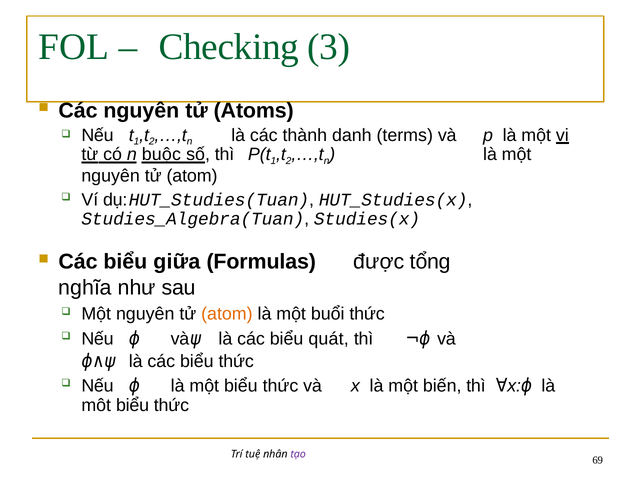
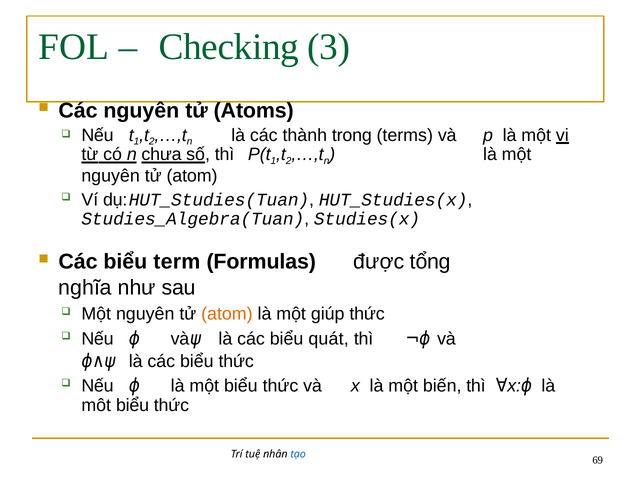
danh: danh -> trong (352, 135)
buộc: buộc -> chưa (162, 154)
giữa: giữa -> term (177, 262)
buổi: buổi -> giúp (328, 314)
tạo colour: purple -> blue (298, 454)
